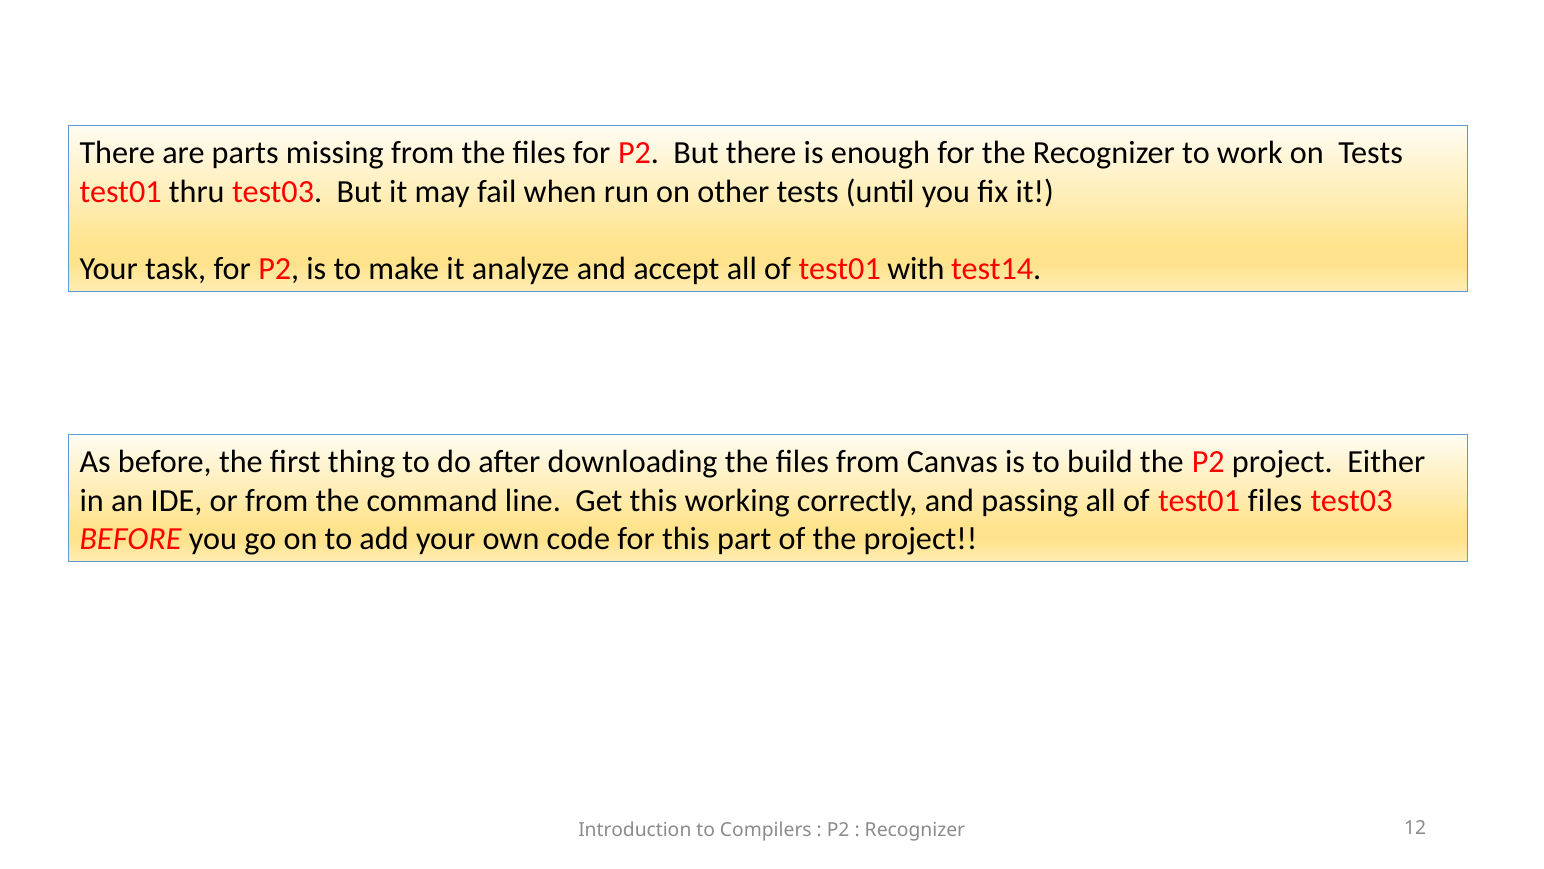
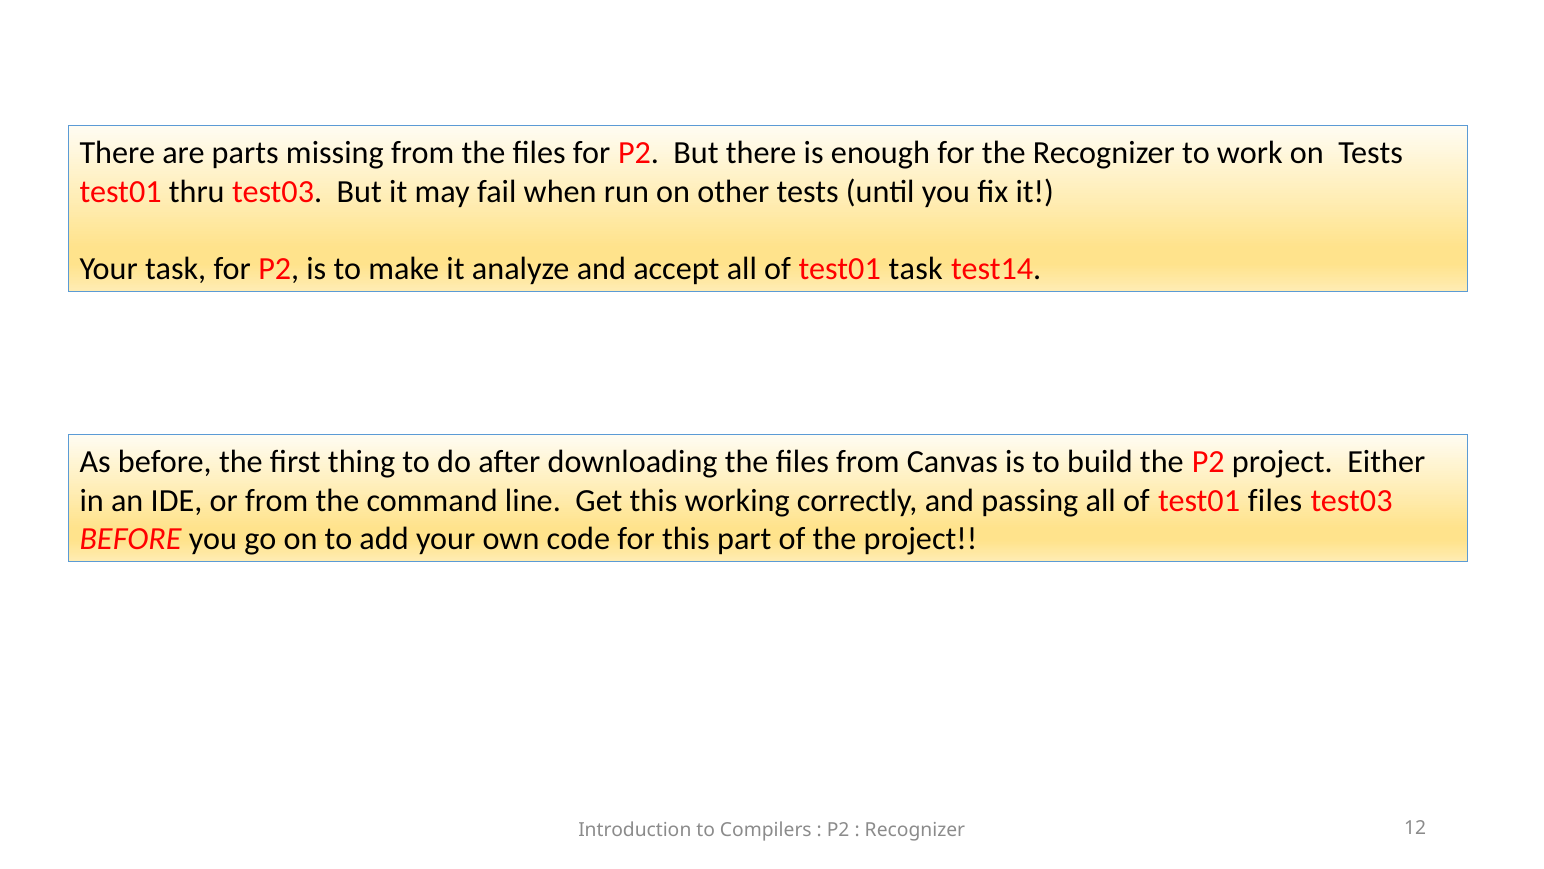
test01 with: with -> task (916, 269)
